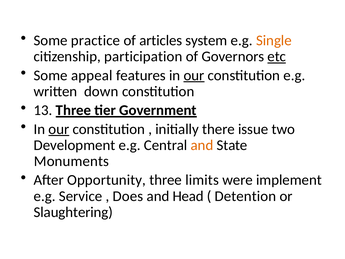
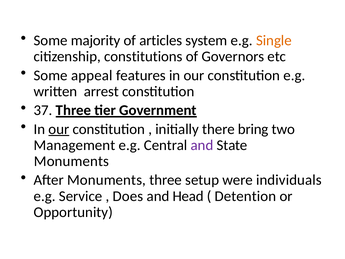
practice: practice -> majority (96, 40)
participation: participation -> constitutions (143, 56)
etc underline: present -> none (277, 56)
our underline: present -> none (194, 75)
down: down -> arrest (101, 91)
13: 13 -> 37 (43, 110)
issue: issue -> bring (253, 129)
Development: Development -> Management (74, 145)
and colour: orange -> purple (202, 145)
After Opportunity: Opportunity -> Monuments (107, 180)
limits: limits -> setup (202, 180)
implement: implement -> individuals (289, 180)
Slaughtering: Slaughtering -> Opportunity (73, 212)
